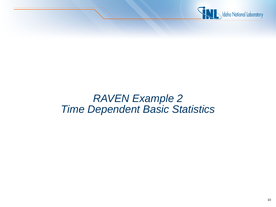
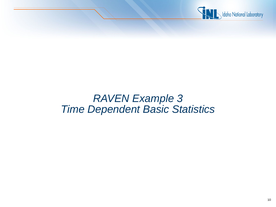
2: 2 -> 3 (180, 98)
